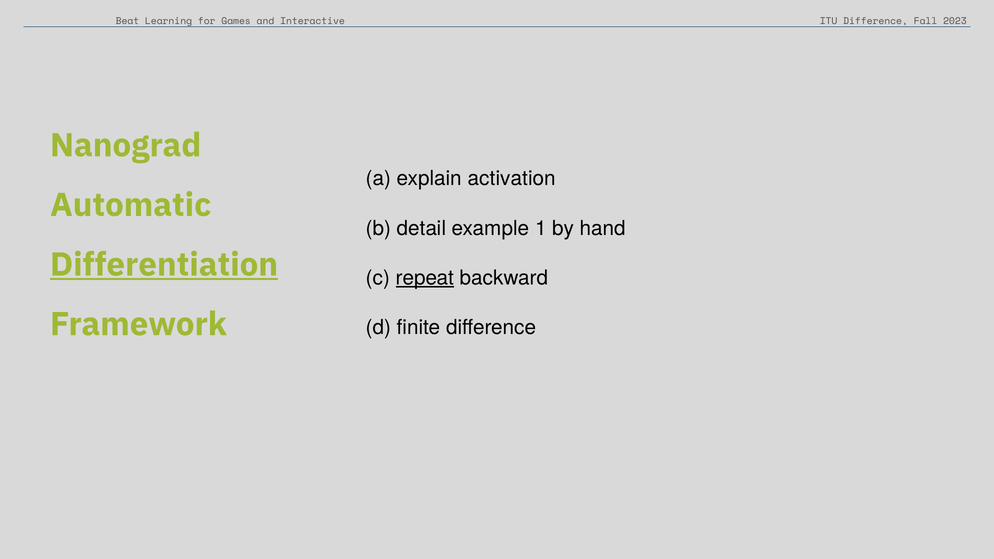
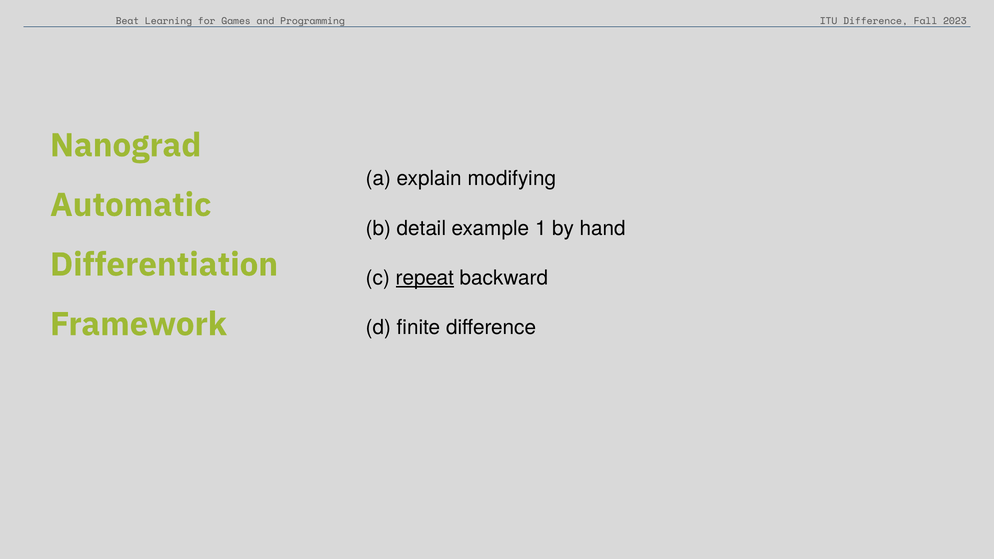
Interactive: Interactive -> Programming (312, 21)
activation: activation -> modifying (512, 179)
Differentiation underline: present -> none (164, 265)
